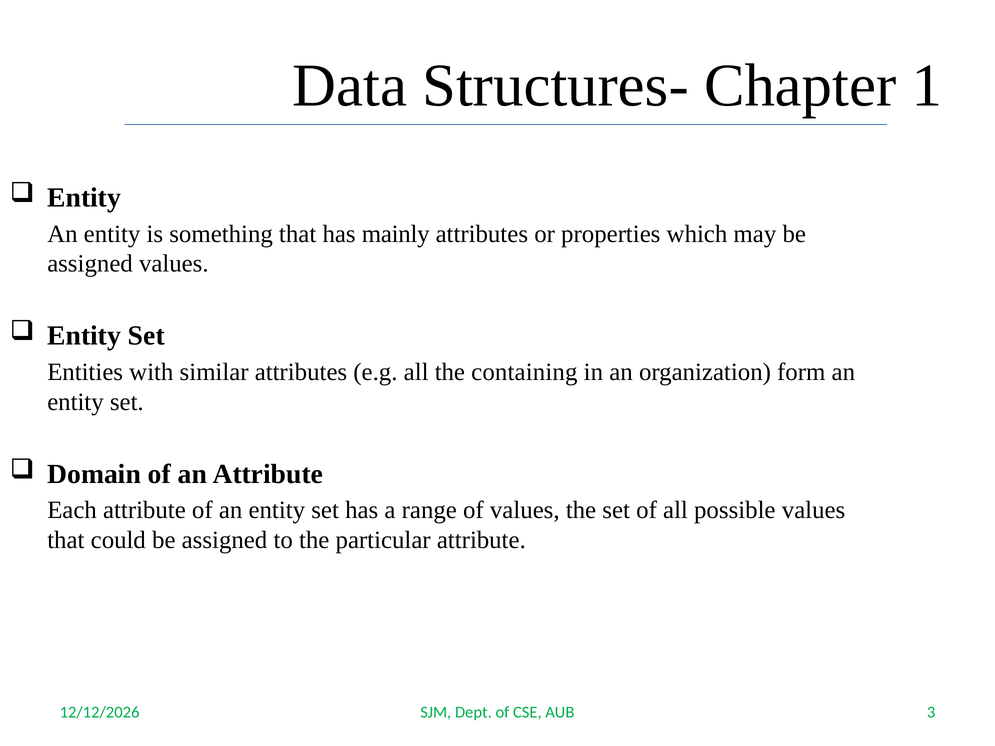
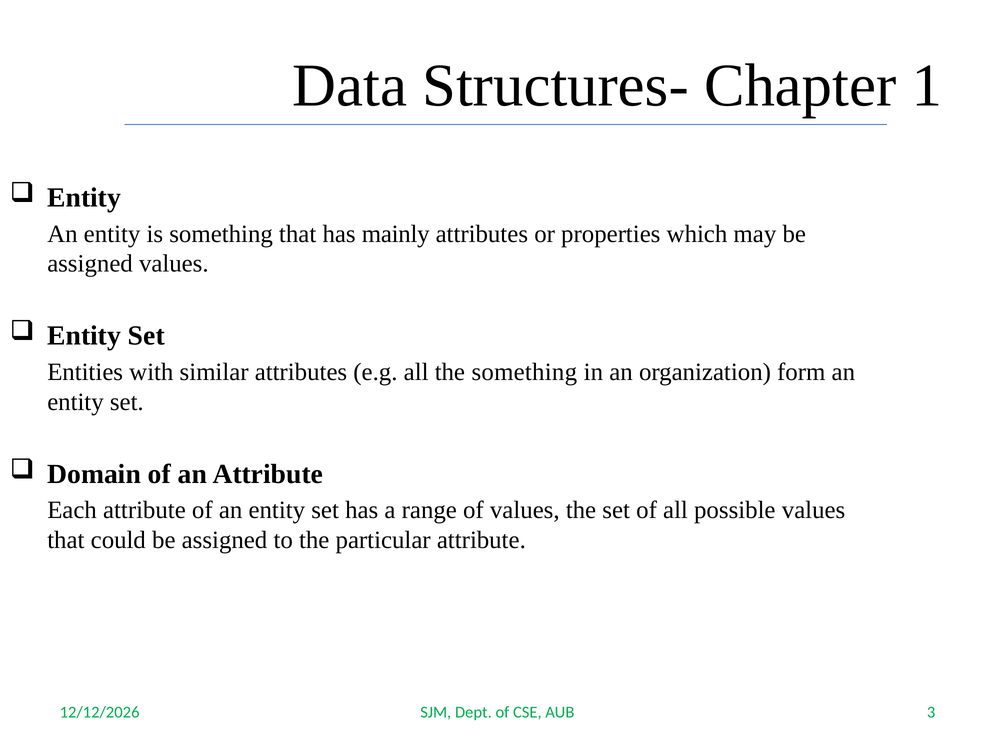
the containing: containing -> something (524, 372)
